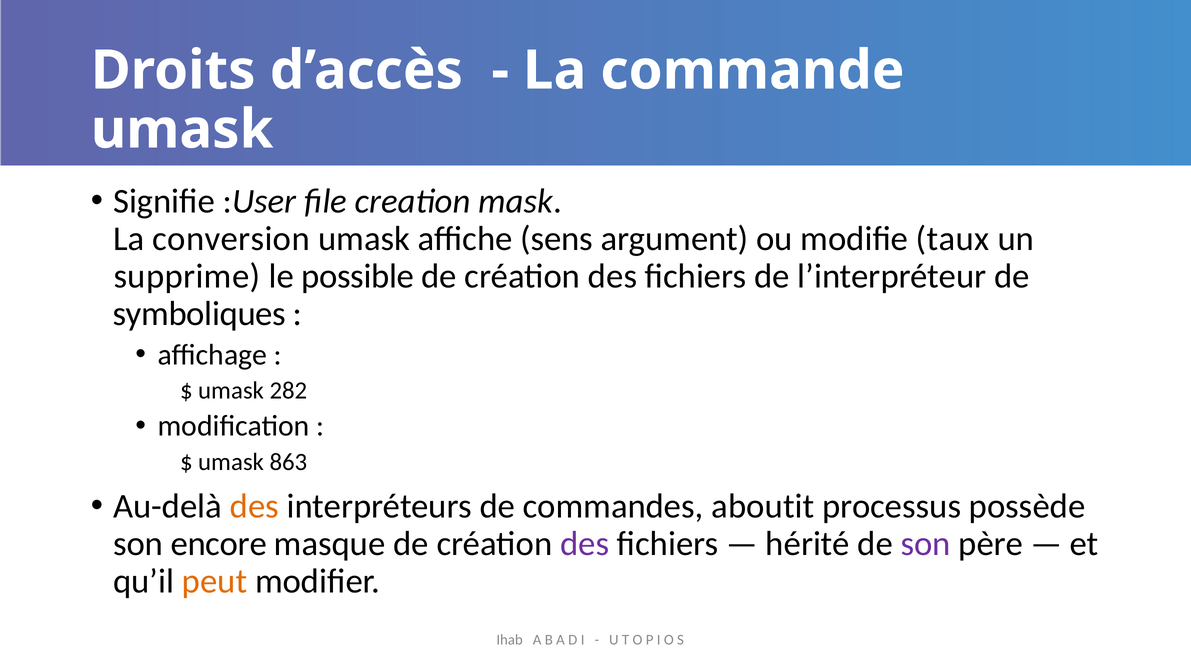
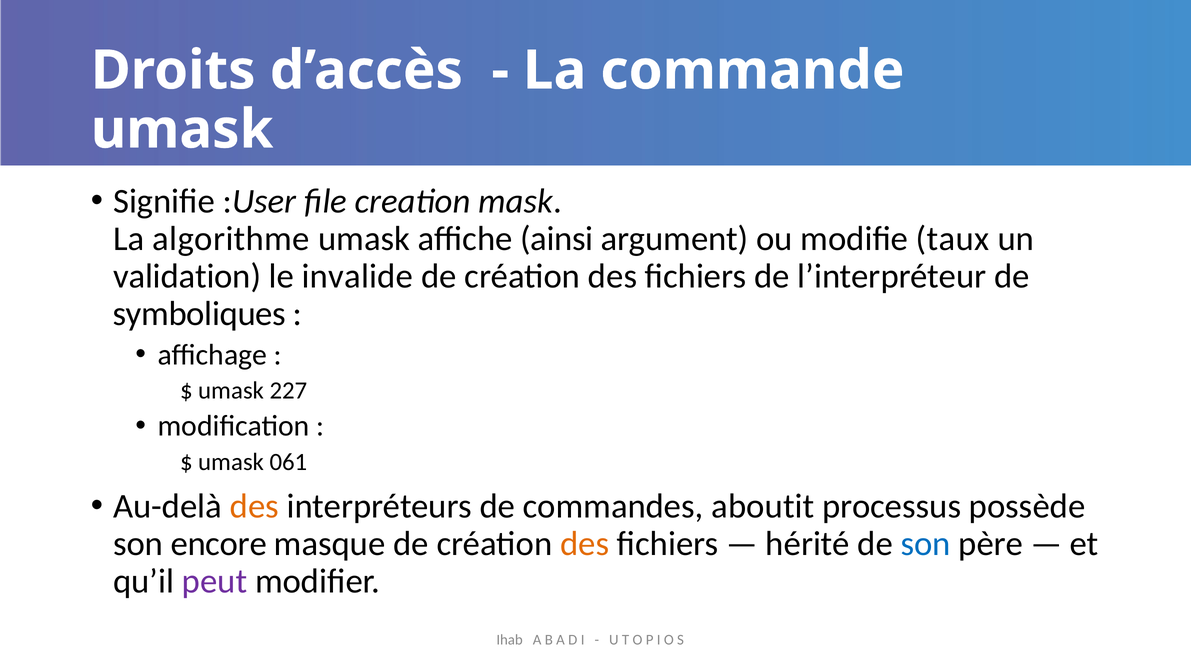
conversion: conversion -> algorithme (231, 239)
sens: sens -> ainsi (557, 239)
supprime: supprime -> validation (187, 276)
possible: possible -> invalide (357, 276)
282: 282 -> 227 (289, 390)
863: 863 -> 061 (289, 462)
des colour: purple -> orange (585, 544)
son colour: purple -> blue (926, 544)
peut colour: orange -> purple (215, 581)
